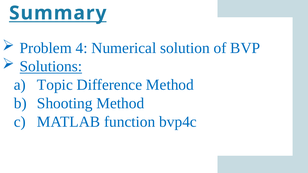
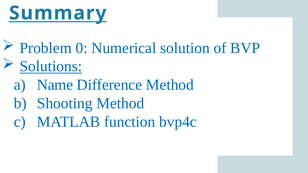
4: 4 -> 0 (82, 48)
Topic: Topic -> Name (55, 85)
